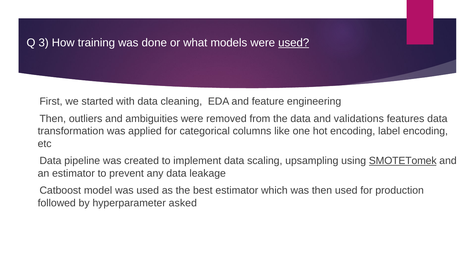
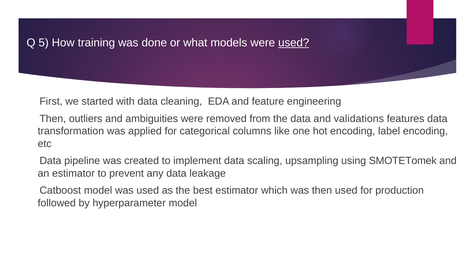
3: 3 -> 5 (44, 43)
SMOTETomek underline: present -> none (403, 161)
hyperparameter asked: asked -> model (183, 203)
